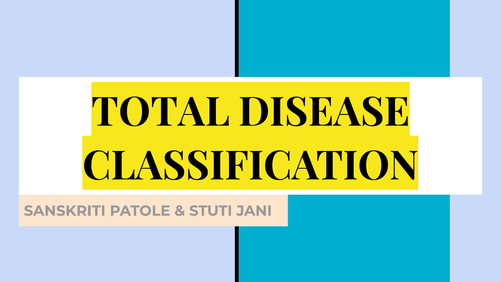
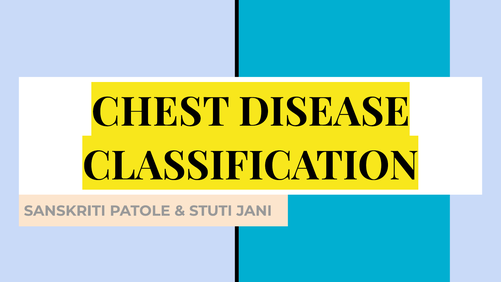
TOTAL: TOTAL -> CHEST (160, 112)
